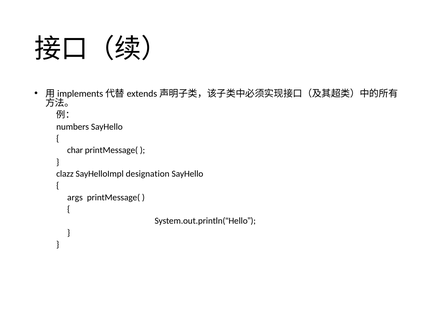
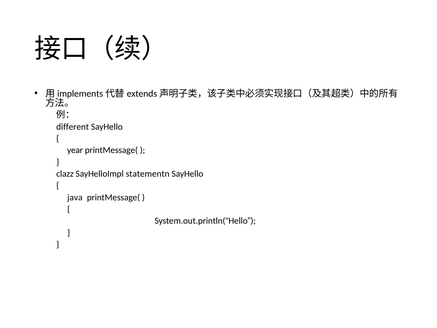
numbers: numbers -> different (73, 127)
char: char -> year (75, 150)
designation: designation -> statementn (148, 174)
args: args -> java (75, 197)
